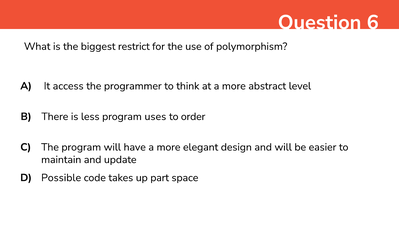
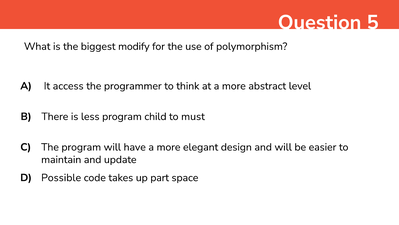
6: 6 -> 5 (373, 22)
restrict: restrict -> modify (134, 46)
uses: uses -> child (155, 116)
order: order -> must (193, 116)
